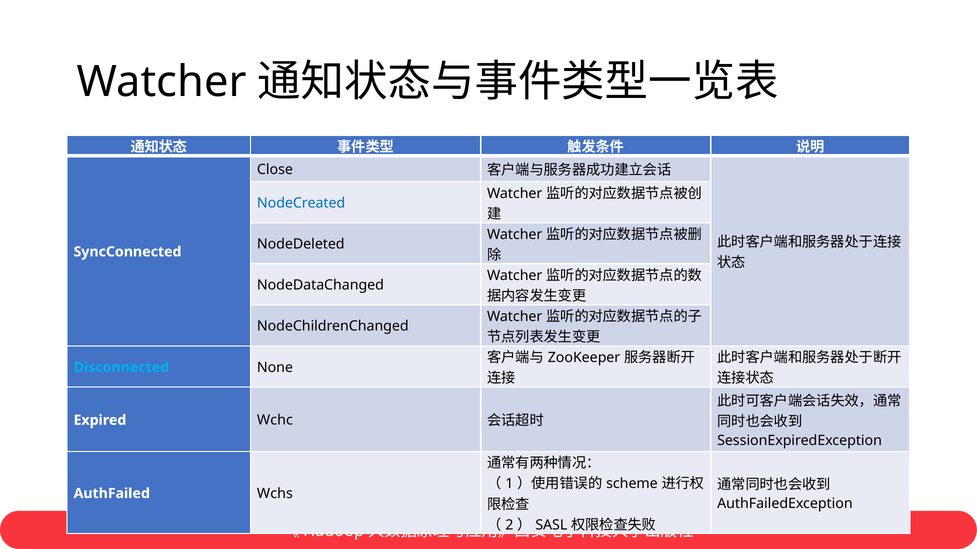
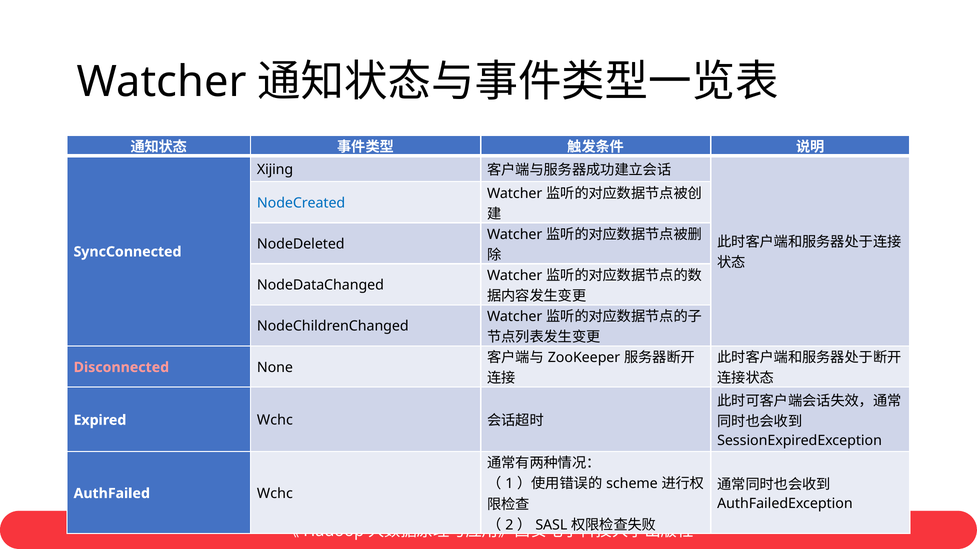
Close: Close -> Xijing (275, 170)
Disconnected colour: light blue -> pink (121, 368)
AuthFailed Wchs: Wchs -> Wchc (275, 494)
